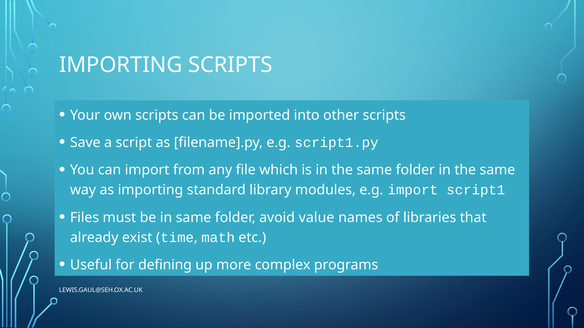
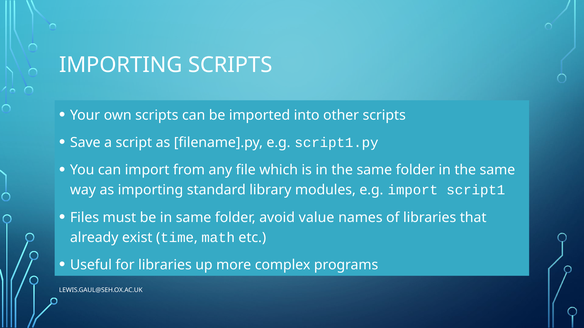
for defining: defining -> libraries (165, 265)
